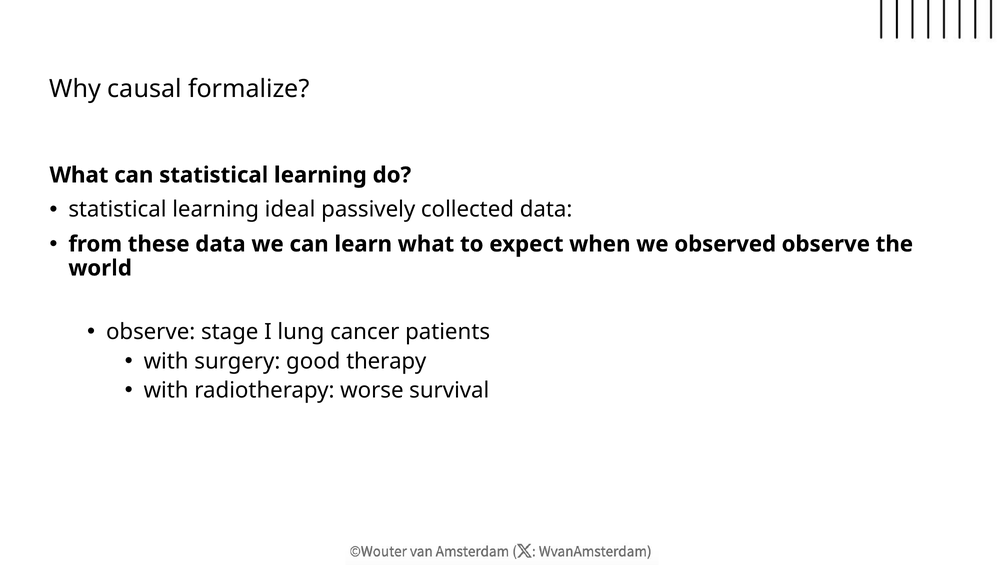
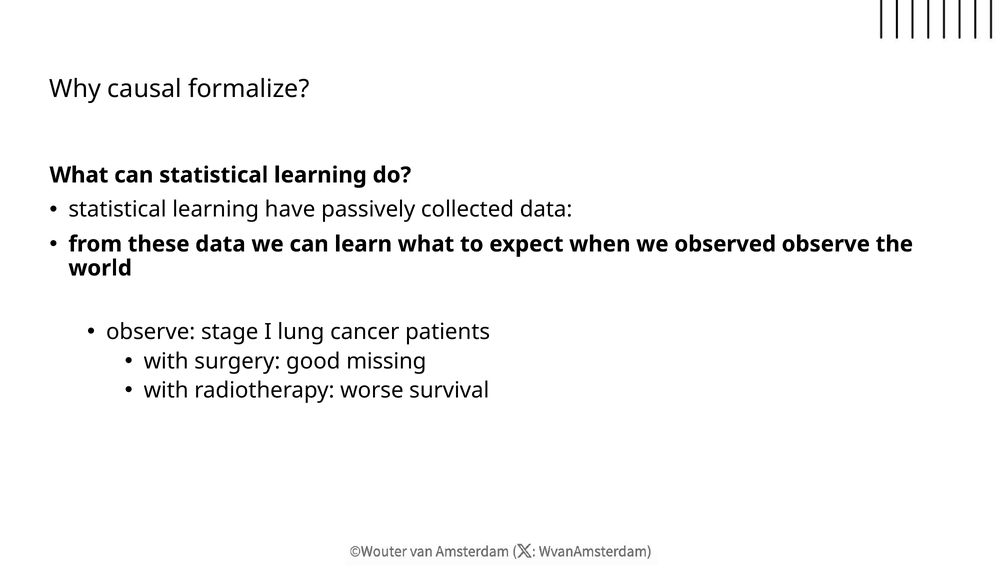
ideal: ideal -> have (290, 210)
therapy: therapy -> missing (386, 361)
